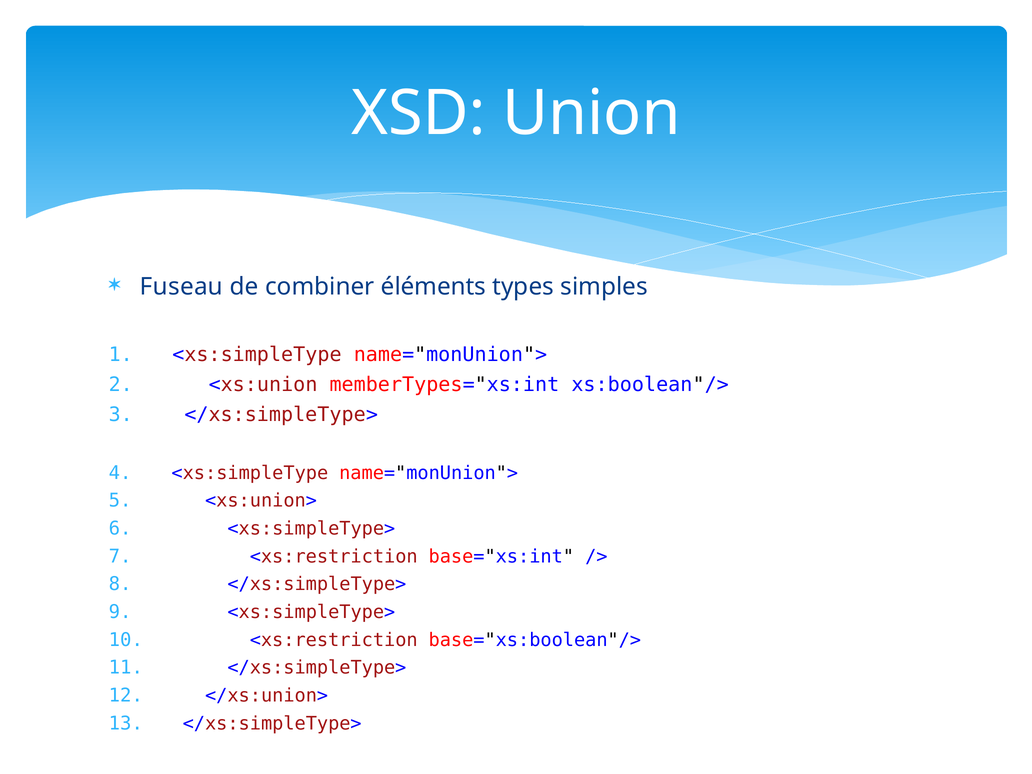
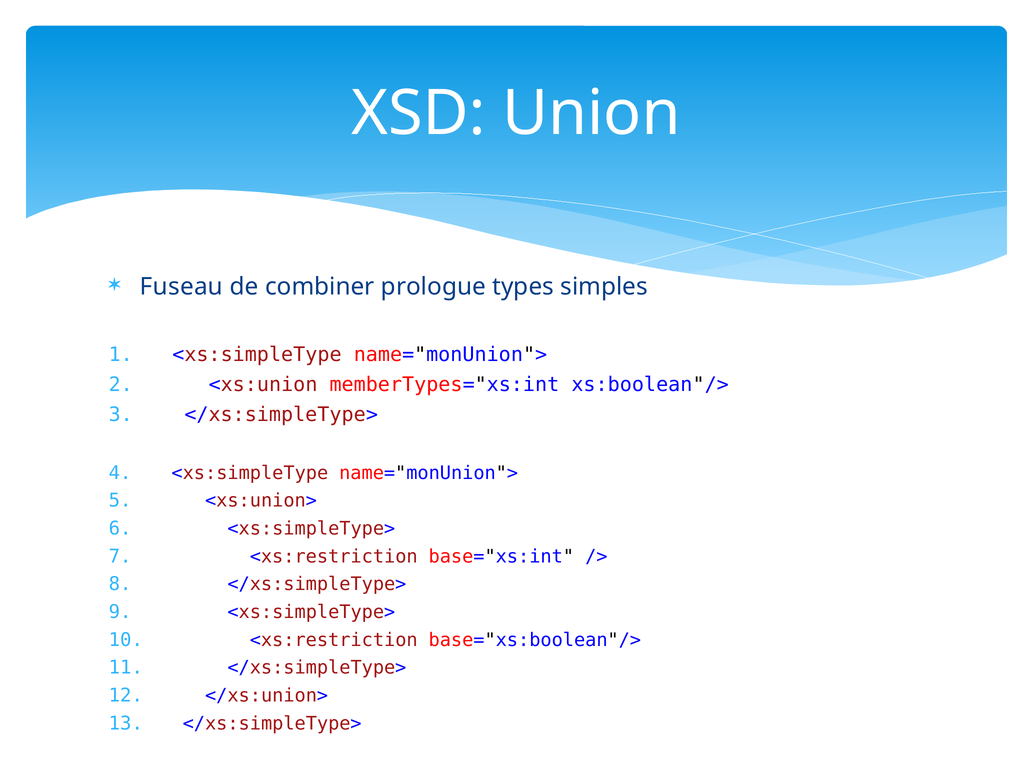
éléments: éléments -> prologue (433, 287)
